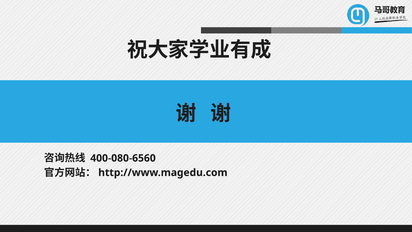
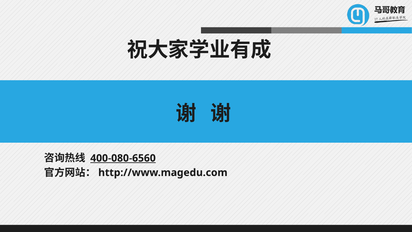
400-080-6560 underline: none -> present (123, 158)
